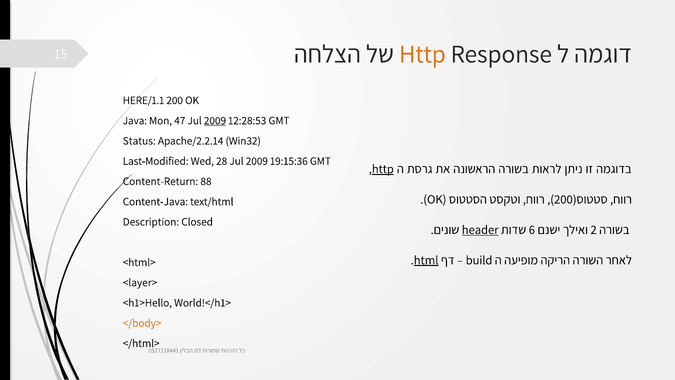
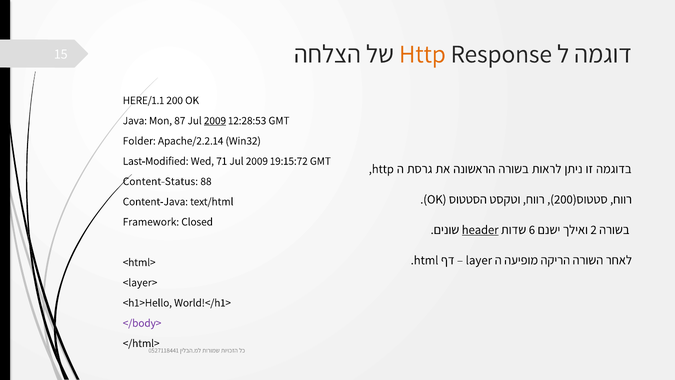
47: 47 -> 87 (180, 120)
Status: Status -> Folder (139, 141)
28: 28 -> 71 (222, 161)
19:15:36: 19:15:36 -> 19:15:72 (289, 161)
http underline: present -> none (383, 169)
Content-Return: Content-Return -> Content-Status (160, 181)
Description: Description -> Framework (151, 222)
html underline: present -> none (426, 260)
build: build -> layer (479, 260)
</body> colour: orange -> purple (142, 323)
